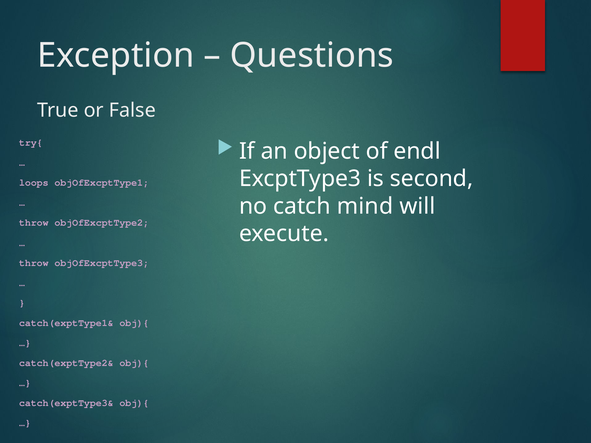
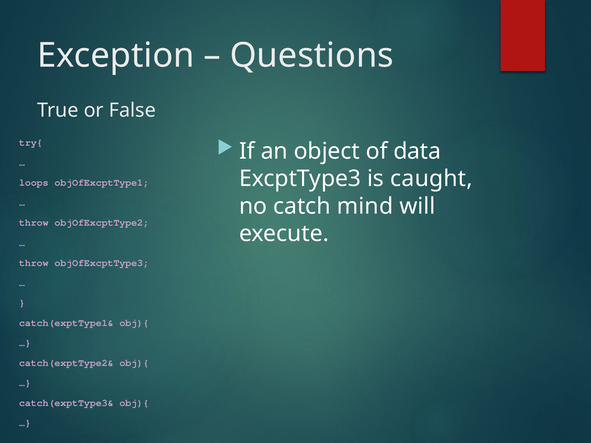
endl: endl -> data (417, 151)
second: second -> caught (431, 179)
